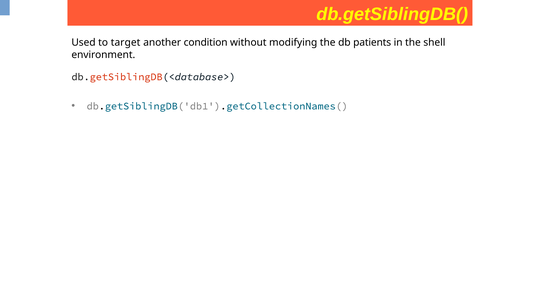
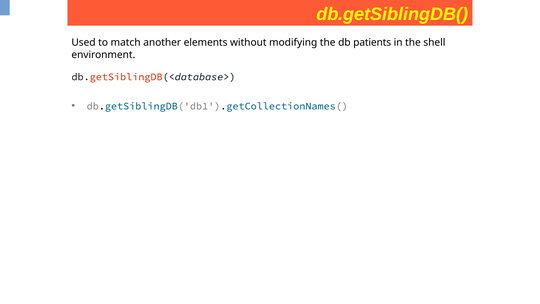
target: target -> match (126, 43)
condition: condition -> elements (206, 43)
